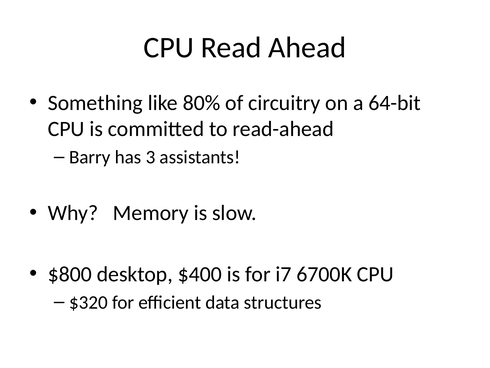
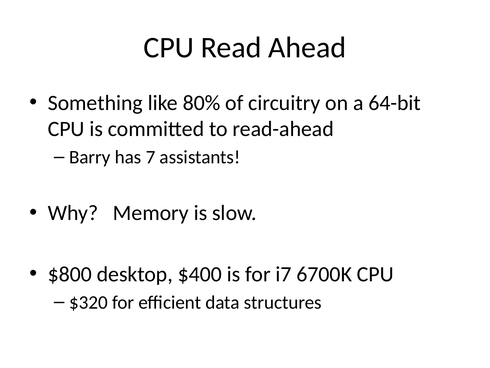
3: 3 -> 7 (151, 157)
